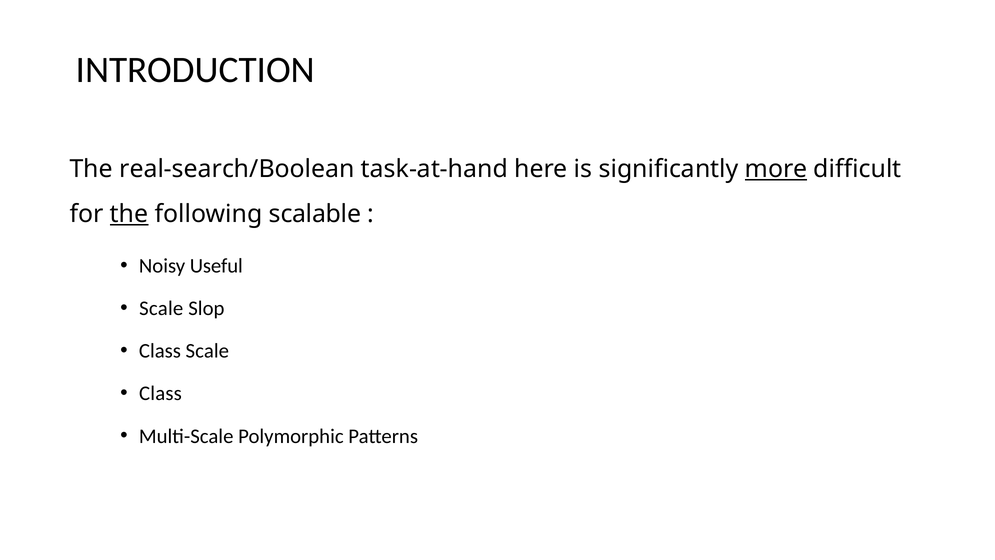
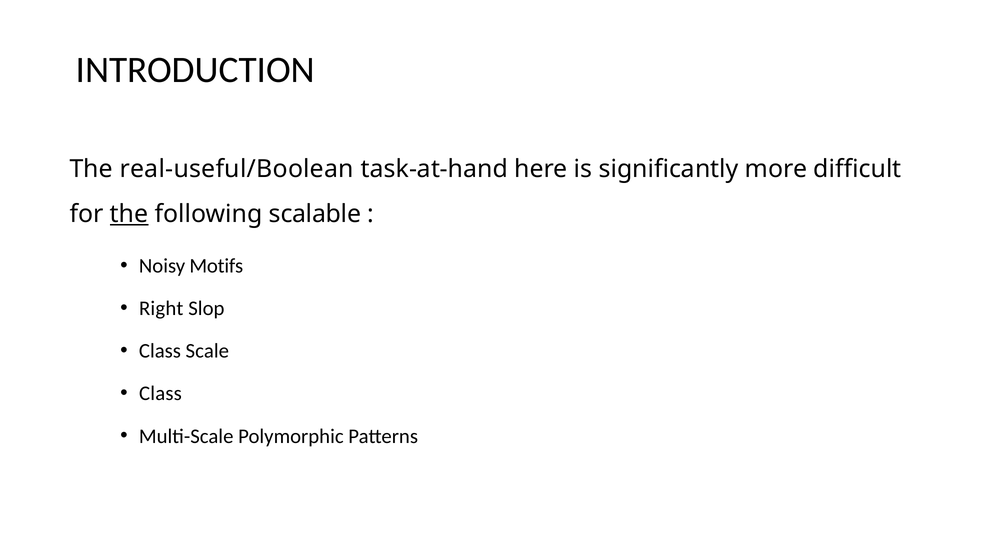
real-search/Boolean: real-search/Boolean -> real-useful/Boolean (237, 169)
more underline: present -> none (776, 169)
Useful: Useful -> Motifs (216, 266)
Scale: Scale -> Right (161, 308)
